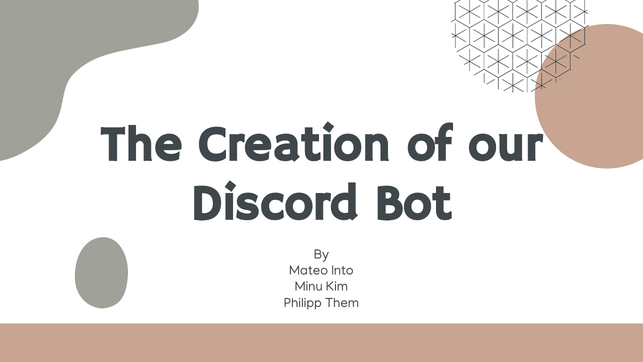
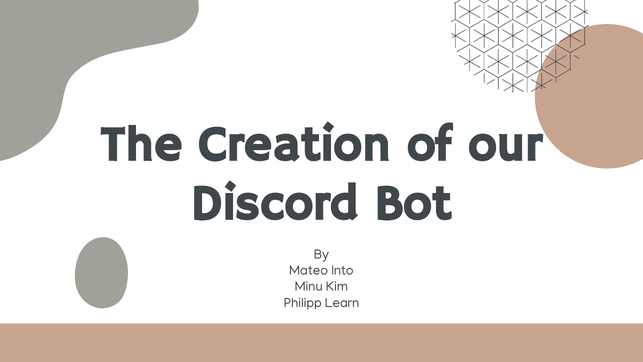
Them: Them -> Learn (342, 302)
